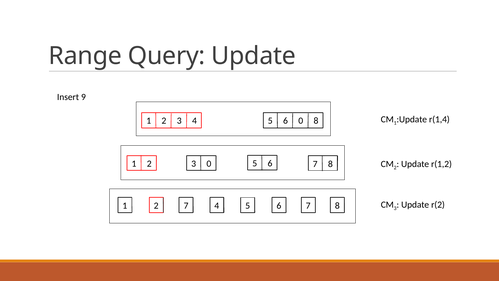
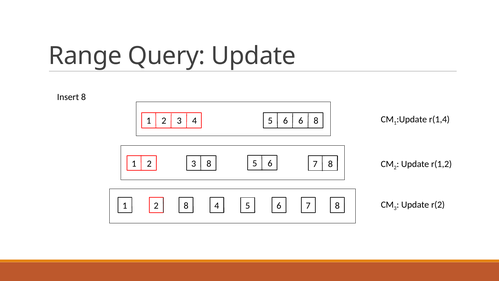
Insert 9: 9 -> 8 (83, 97)
6 0: 0 -> 6 (301, 121)
3 0: 0 -> 8 (209, 164)
2 7: 7 -> 8 (186, 205)
